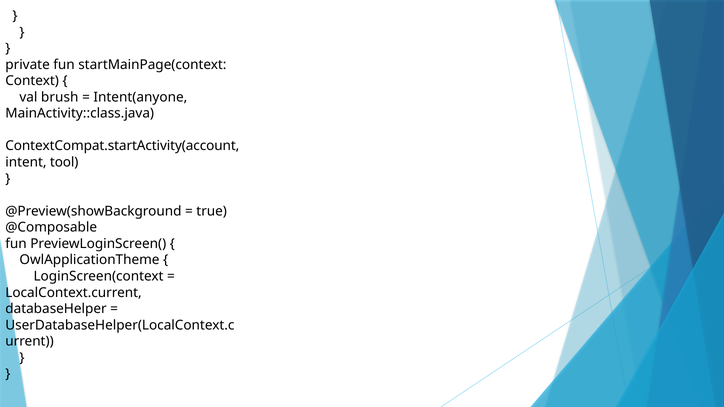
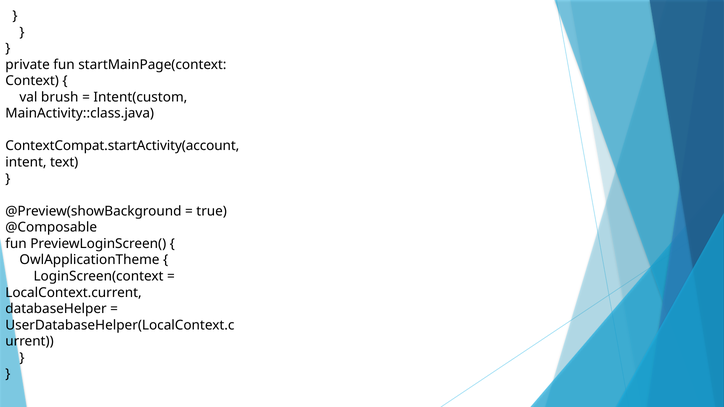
Intent(anyone: Intent(anyone -> Intent(custom (140, 97)
tool: tool -> text (64, 162)
